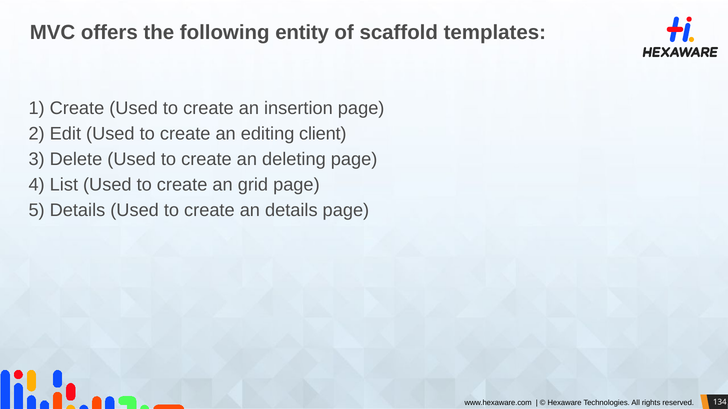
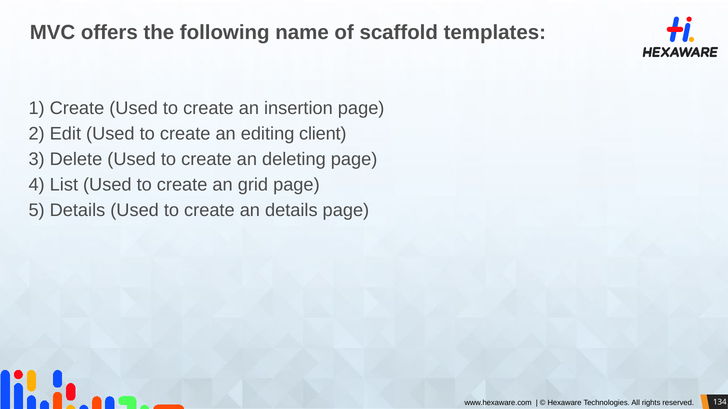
entity: entity -> name (302, 33)
